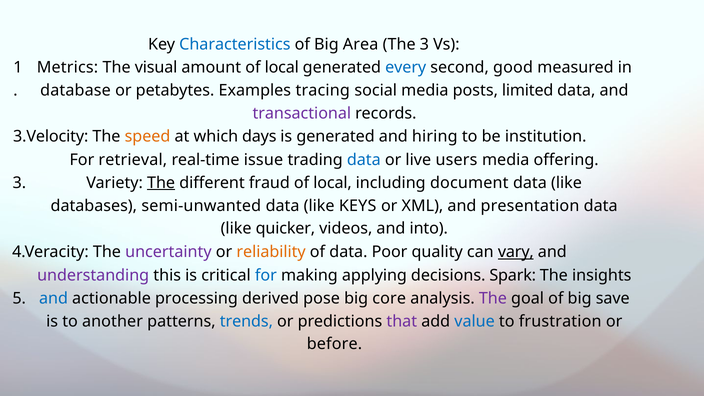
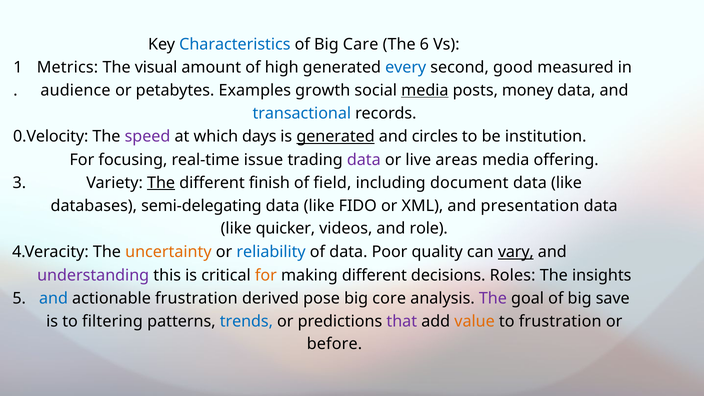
Area: Area -> Care (361, 44)
The 3: 3 -> 6 (424, 44)
amount of local: local -> high (282, 67)
database: database -> audience (75, 90)
tracing: tracing -> growth (323, 90)
media underline: none -> present (425, 90)
limited: limited -> money (528, 90)
transactional colour: purple -> blue (302, 113)
3.Velocity: 3.Velocity -> 0.Velocity (51, 137)
speed colour: orange -> purple (148, 137)
generated underline: none -> present (336, 137)
hiring: hiring -> circles (435, 137)
retrieval: retrieval -> focusing (133, 160)
data colour: blue -> purple (364, 160)
users: users -> areas (457, 160)
fraud: fraud -> finish (269, 183)
local: local -> field (332, 183)
semi-unwanted: semi-unwanted -> semi-delegating (201, 206)
KEYS: KEYS -> FIDO (358, 206)
into: into -> role (429, 229)
uncertainty colour: purple -> orange (168, 252)
reliability colour: orange -> blue (271, 252)
for colour: blue -> orange (266, 275)
making applying: applying -> different (374, 275)
Spark: Spark -> Roles (513, 275)
actionable processing: processing -> frustration (196, 298)
another: another -> filtering (112, 321)
value colour: blue -> orange (475, 321)
